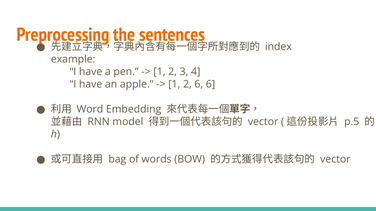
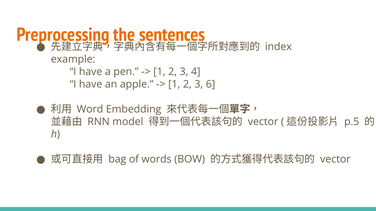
6: 6 -> 3 (199, 84)
